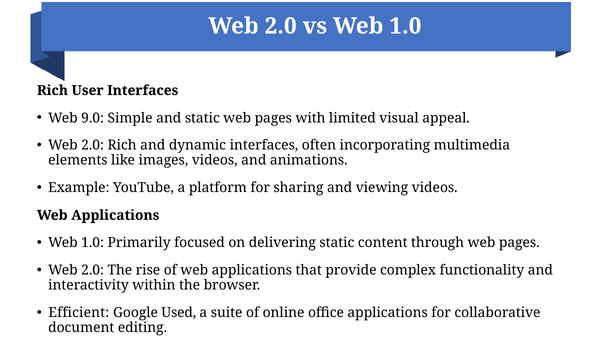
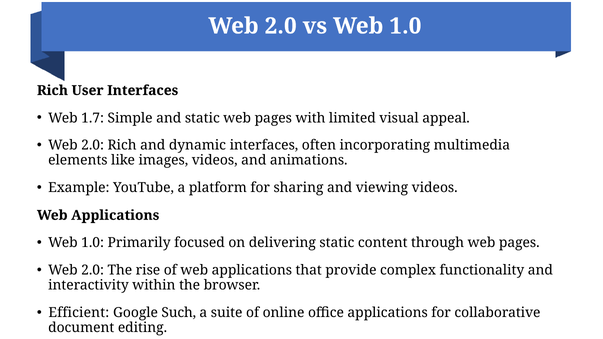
9.0: 9.0 -> 1.7 (93, 118)
Used: Used -> Such (179, 313)
